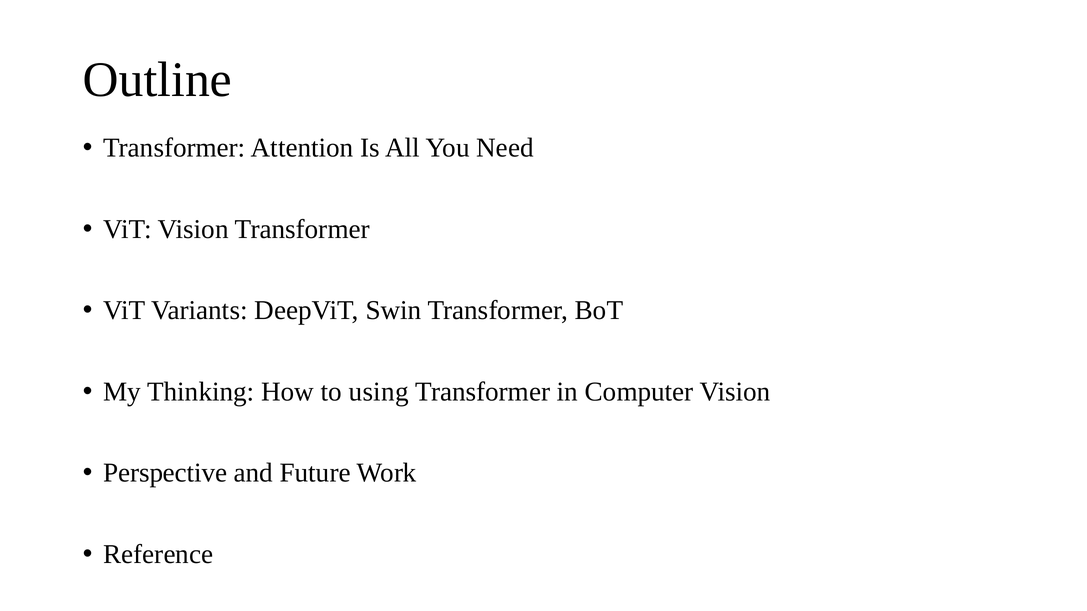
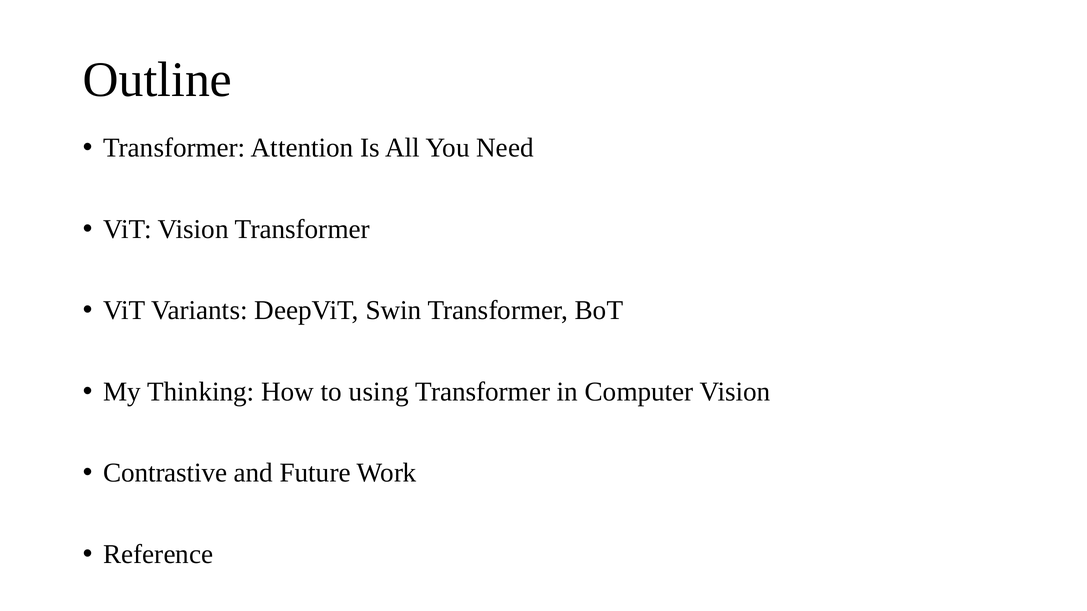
Perspective: Perspective -> Contrastive (165, 473)
